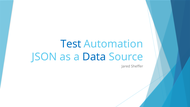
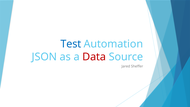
Data colour: blue -> red (94, 57)
